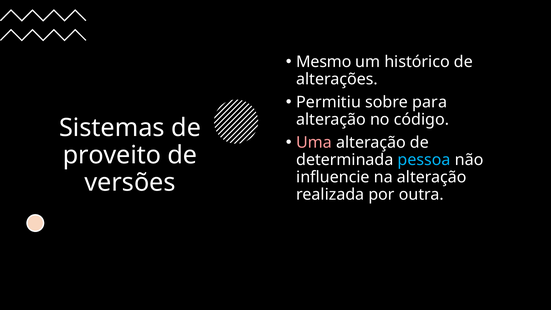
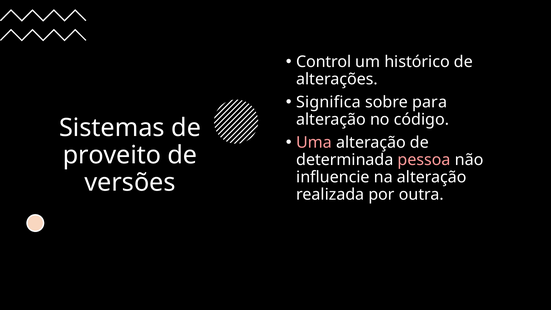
Mesmo: Mesmo -> Control (324, 62)
Permitiu: Permitiu -> Significa (329, 102)
pessoa colour: light blue -> pink (424, 160)
